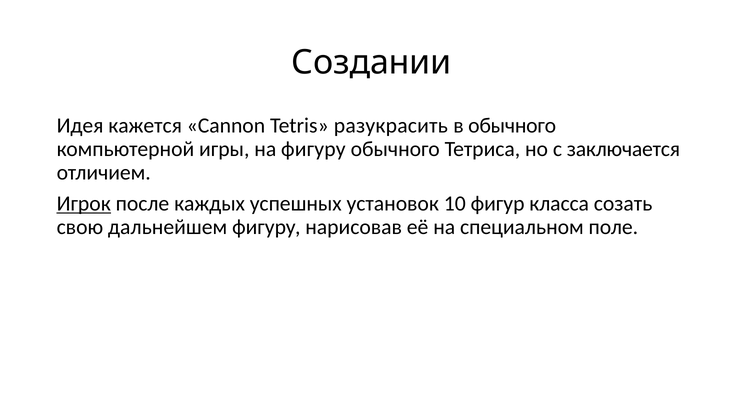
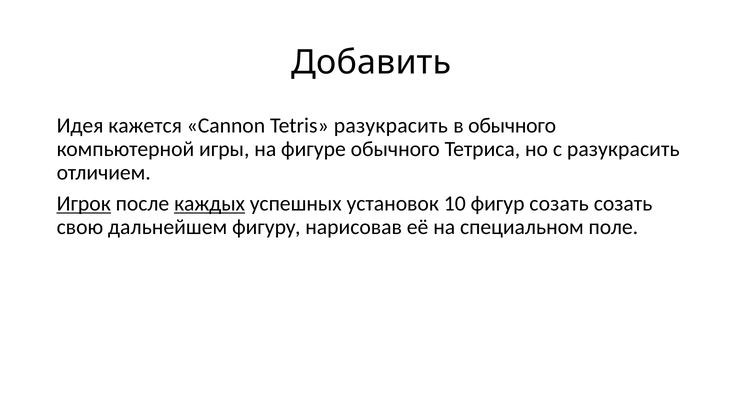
Создании: Создании -> Добавить (371, 62)
на фигуру: фигуру -> фигуре (313, 149)
с заключается: заключается -> разукрасить (623, 149)
каждых underline: none -> present (210, 204)
фигур класса: класса -> созать (559, 204)
